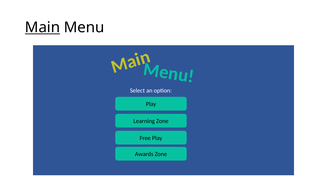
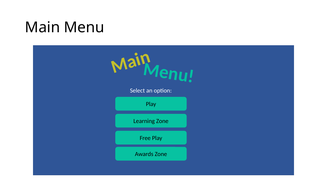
Main underline: present -> none (42, 27)
